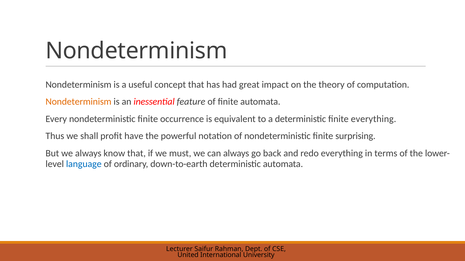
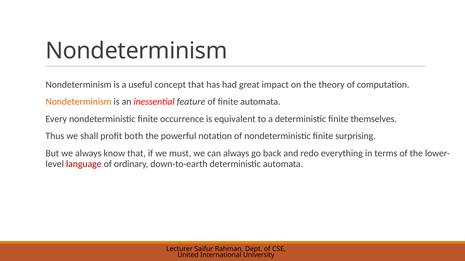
finite everything: everything -> themselves (374, 119)
have: have -> both (134, 136)
language colour: blue -> red (84, 164)
